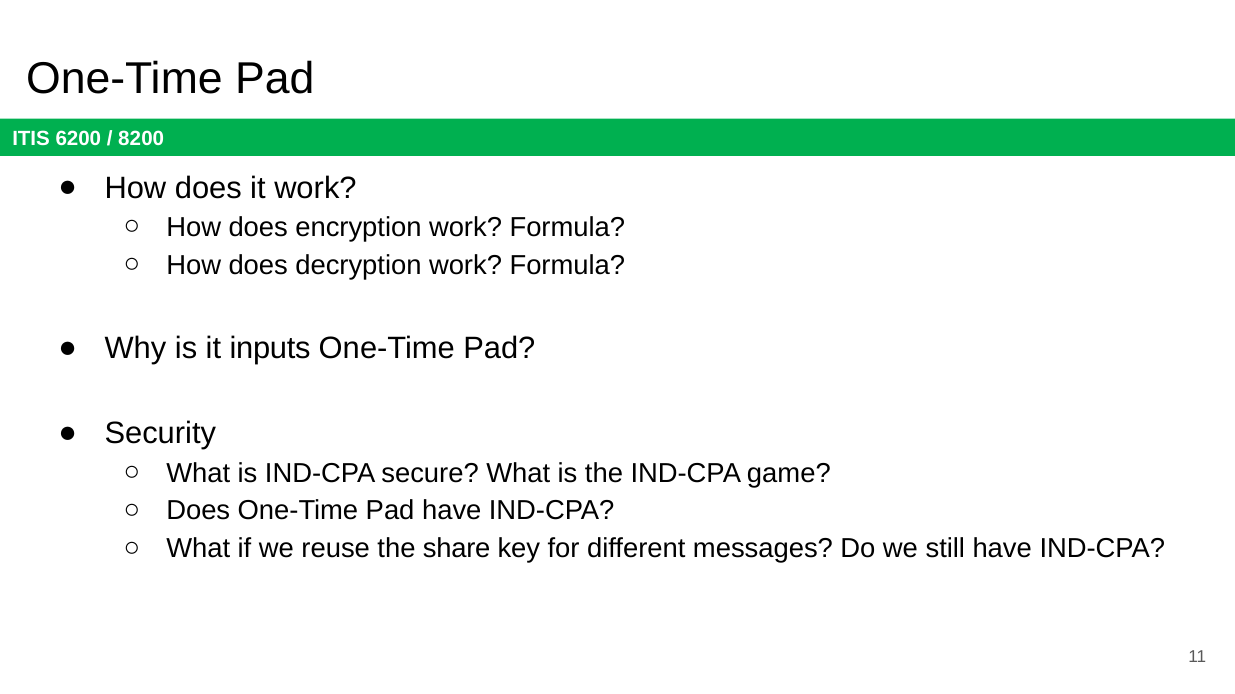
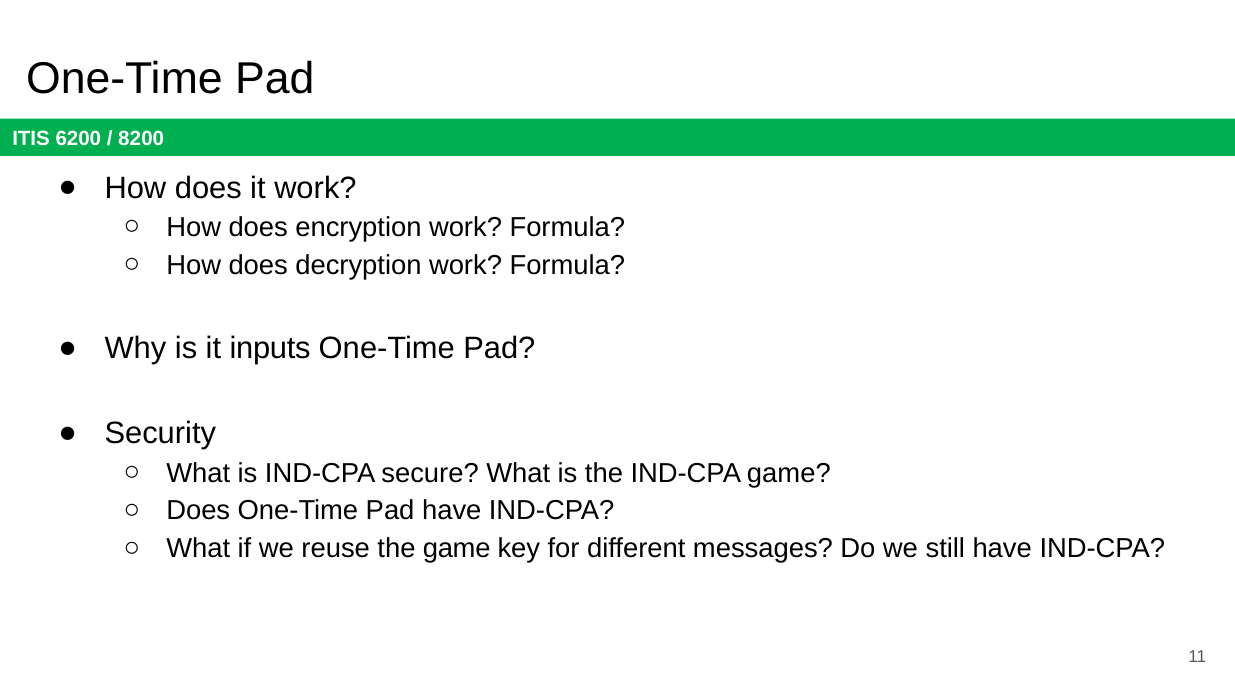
the share: share -> game (457, 549)
